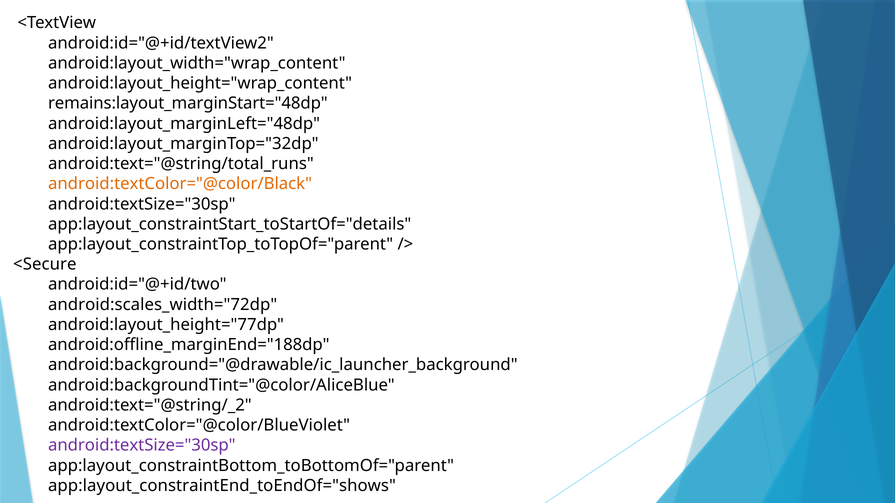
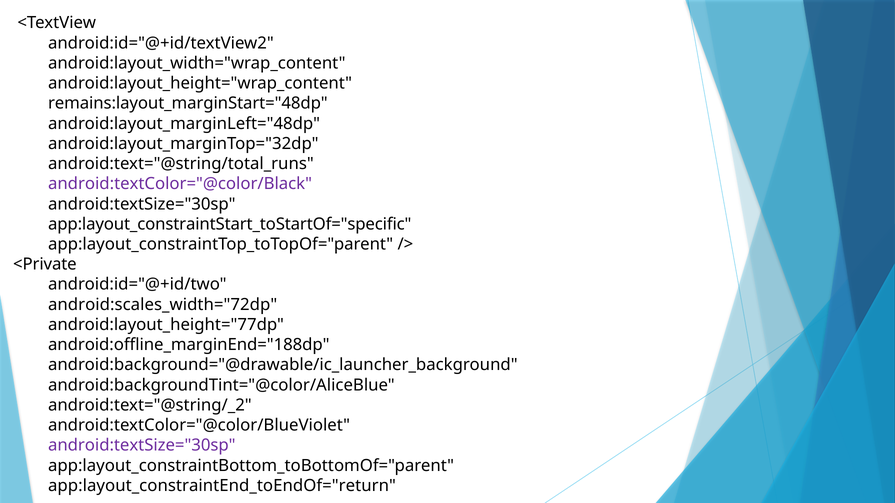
android:textColor="@color/Black colour: orange -> purple (180, 184)
app:layout_constraintStart_toStartOf="details: app:layout_constraintStart_toStartOf="details -> app:layout_constraintStart_toStartOf="specific (230, 224)
<Secure: <Secure -> <Private (45, 265)
app:layout_constraintEnd_toEndOf="shows: app:layout_constraintEnd_toEndOf="shows -> app:layout_constraintEnd_toEndOf="return (222, 486)
